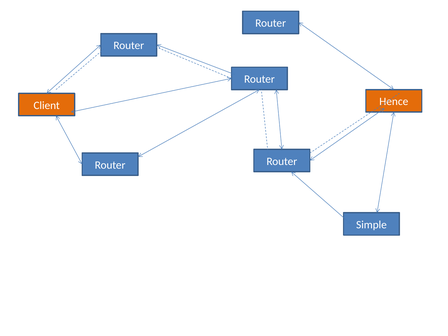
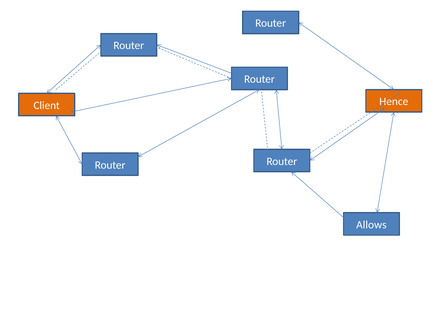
Simple: Simple -> Allows (371, 225)
